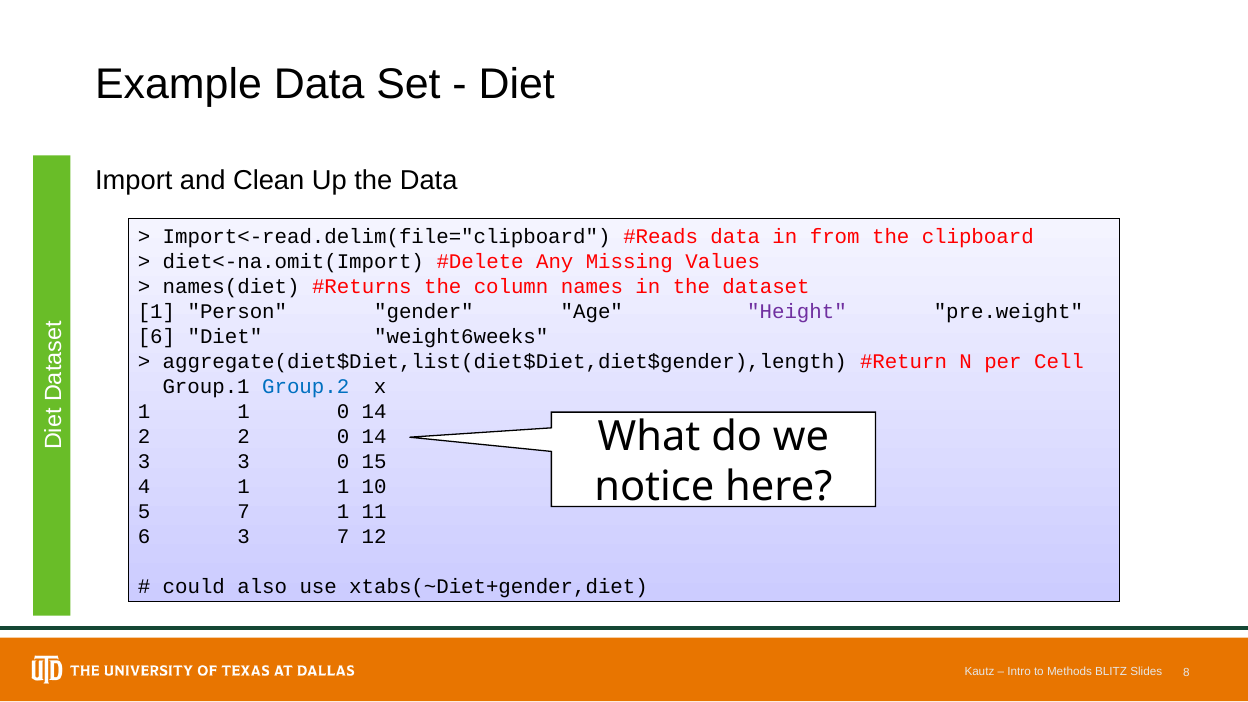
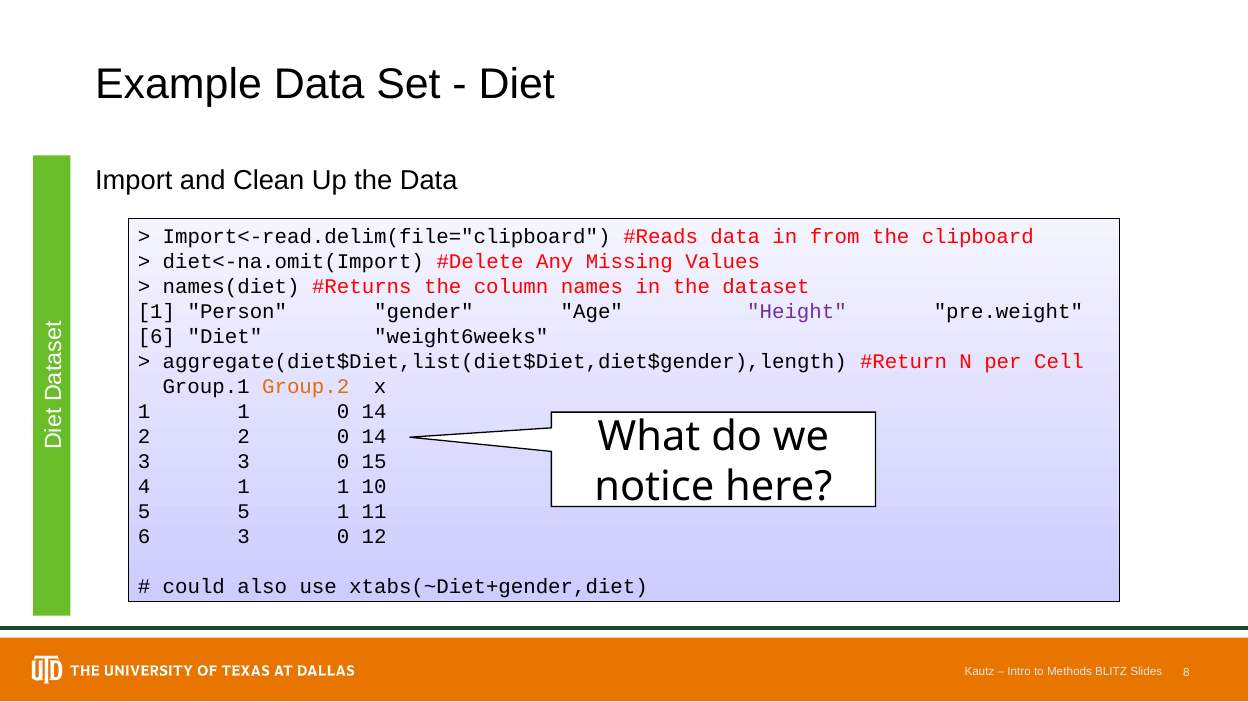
Group.2 colour: blue -> orange (306, 387)
5 7: 7 -> 5 (244, 511)
6 3 7: 7 -> 0 (343, 536)
